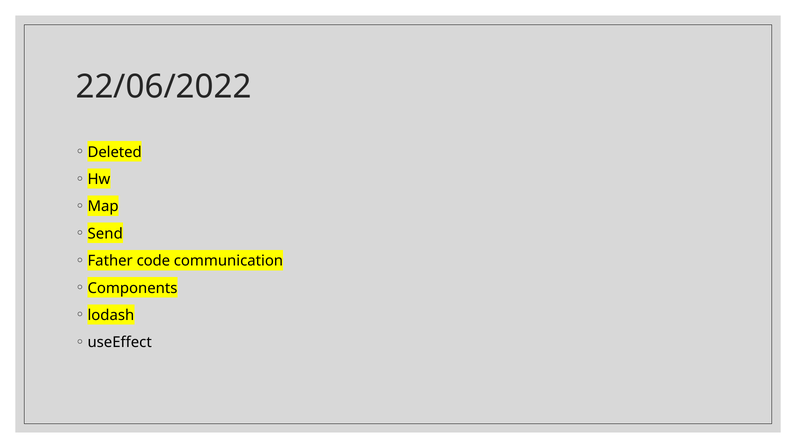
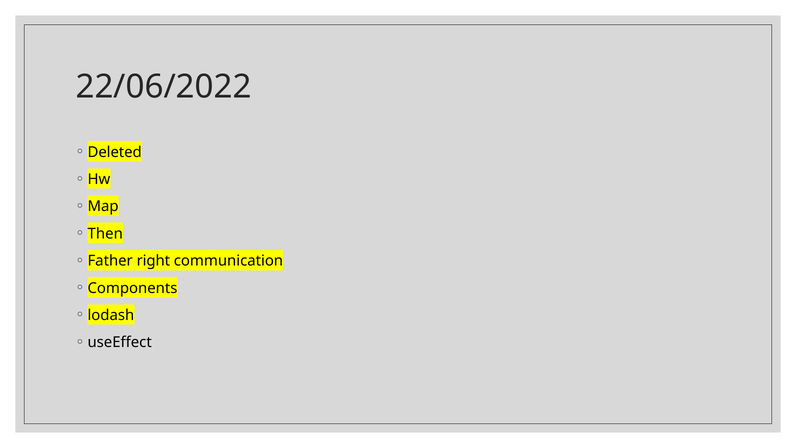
Send: Send -> Then (105, 234)
code: code -> right (153, 261)
